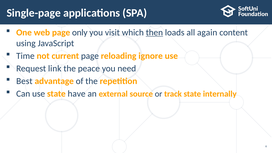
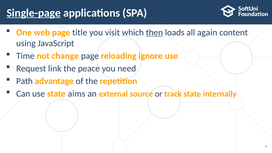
Single-page underline: none -> present (34, 13)
only: only -> title (80, 33)
current: current -> change (65, 56)
Best: Best -> Path (24, 81)
have: have -> aims (77, 94)
